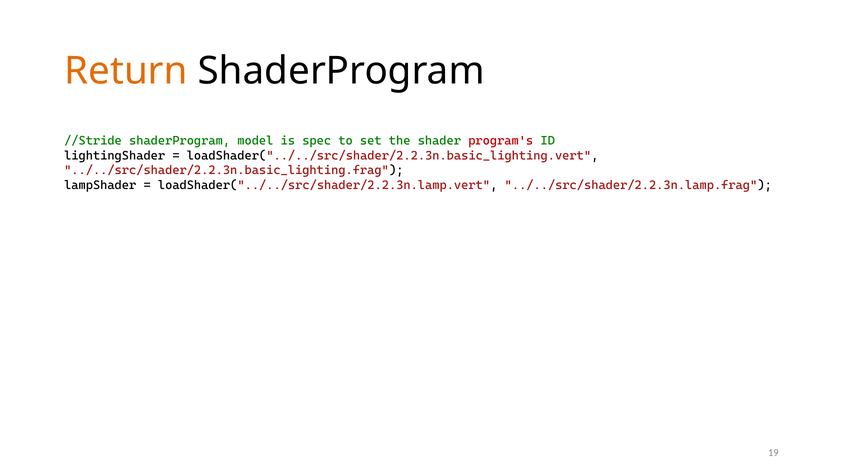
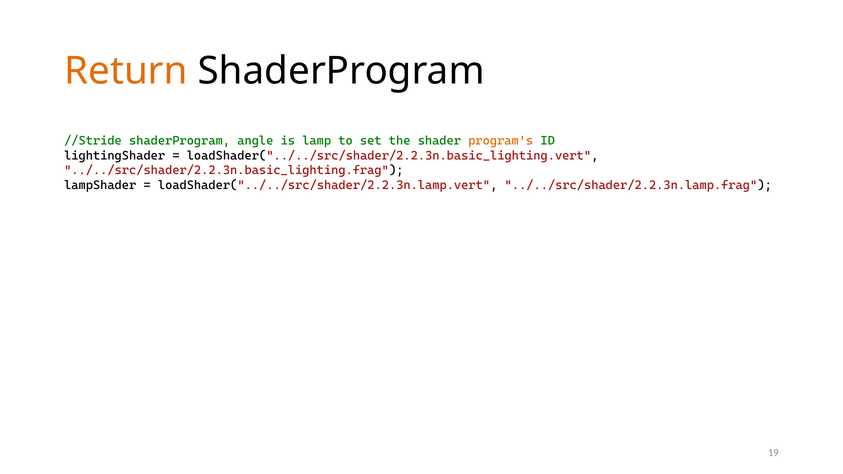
model: model -> angle (255, 141)
spec: spec -> lamp (317, 141)
program's colour: red -> orange (501, 141)
